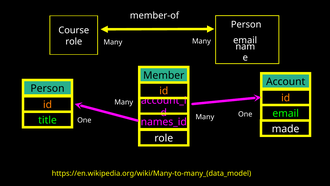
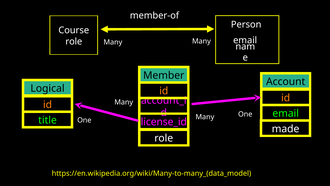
Person: Person -> Logical (48, 88)
names_id: names_id -> license_id (164, 122)
